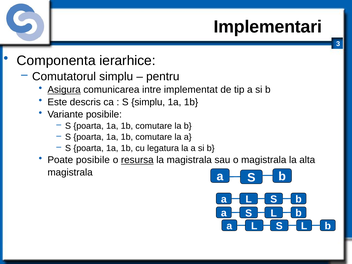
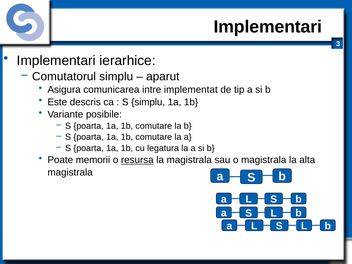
Componenta: Componenta -> Implementari (56, 61)
pentru: pentru -> aparut (163, 76)
Asigura underline: present -> none (64, 90)
Poate posibile: posibile -> memorii (93, 160)
